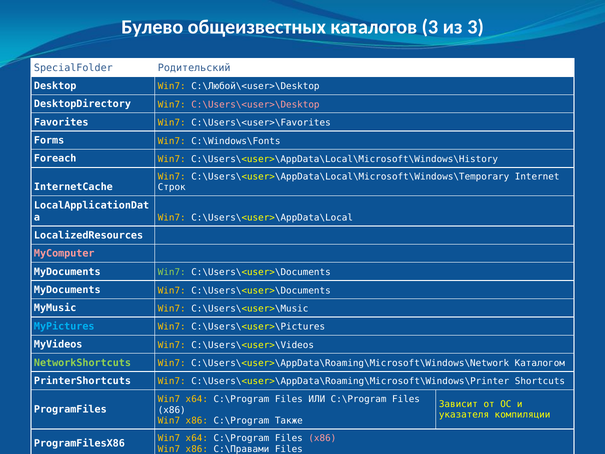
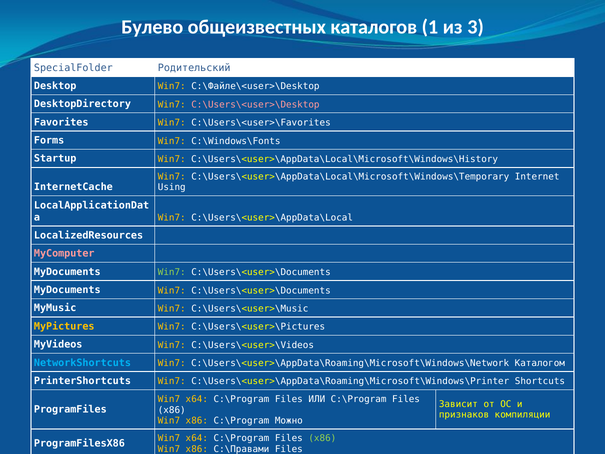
каталогов 3: 3 -> 1 (430, 27)
C:\Любой\<user>\Desktop: C:\Любой\<user>\Desktop -> C:\Файле\<user>\Desktop (255, 86)
Foreach: Foreach -> Startup (55, 159)
Строк: Строк -> Using (172, 187)
MyPictures colour: light blue -> yellow (64, 326)
NetworkShortcuts colour: light green -> light blue (82, 363)
указателя: указателя -> признаков (464, 415)
Также: Также -> Можно (289, 421)
x86 colour: pink -> light green (322, 438)
